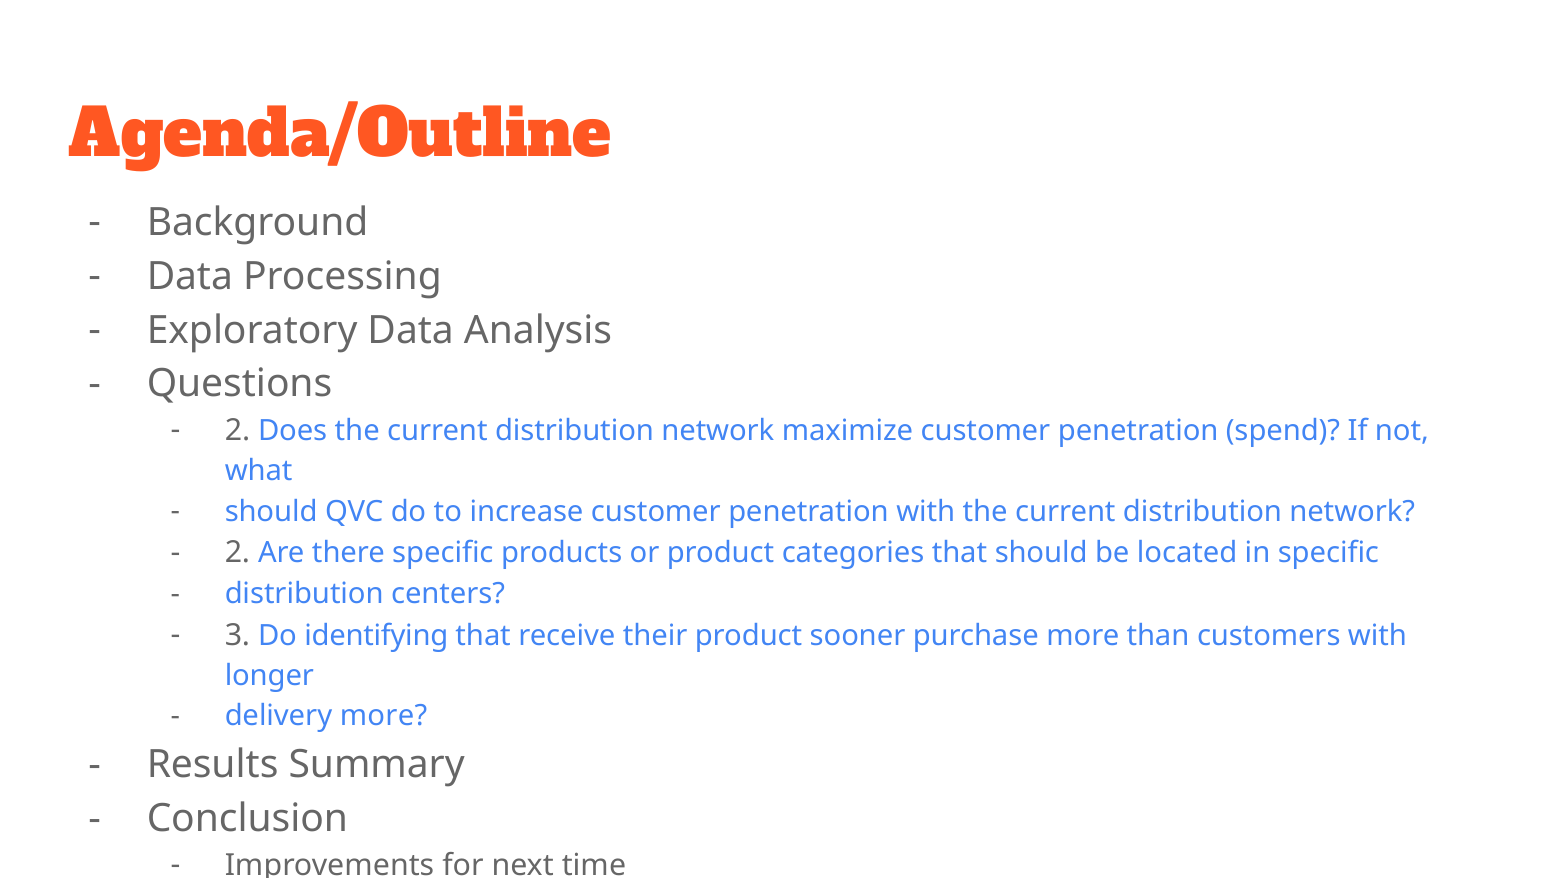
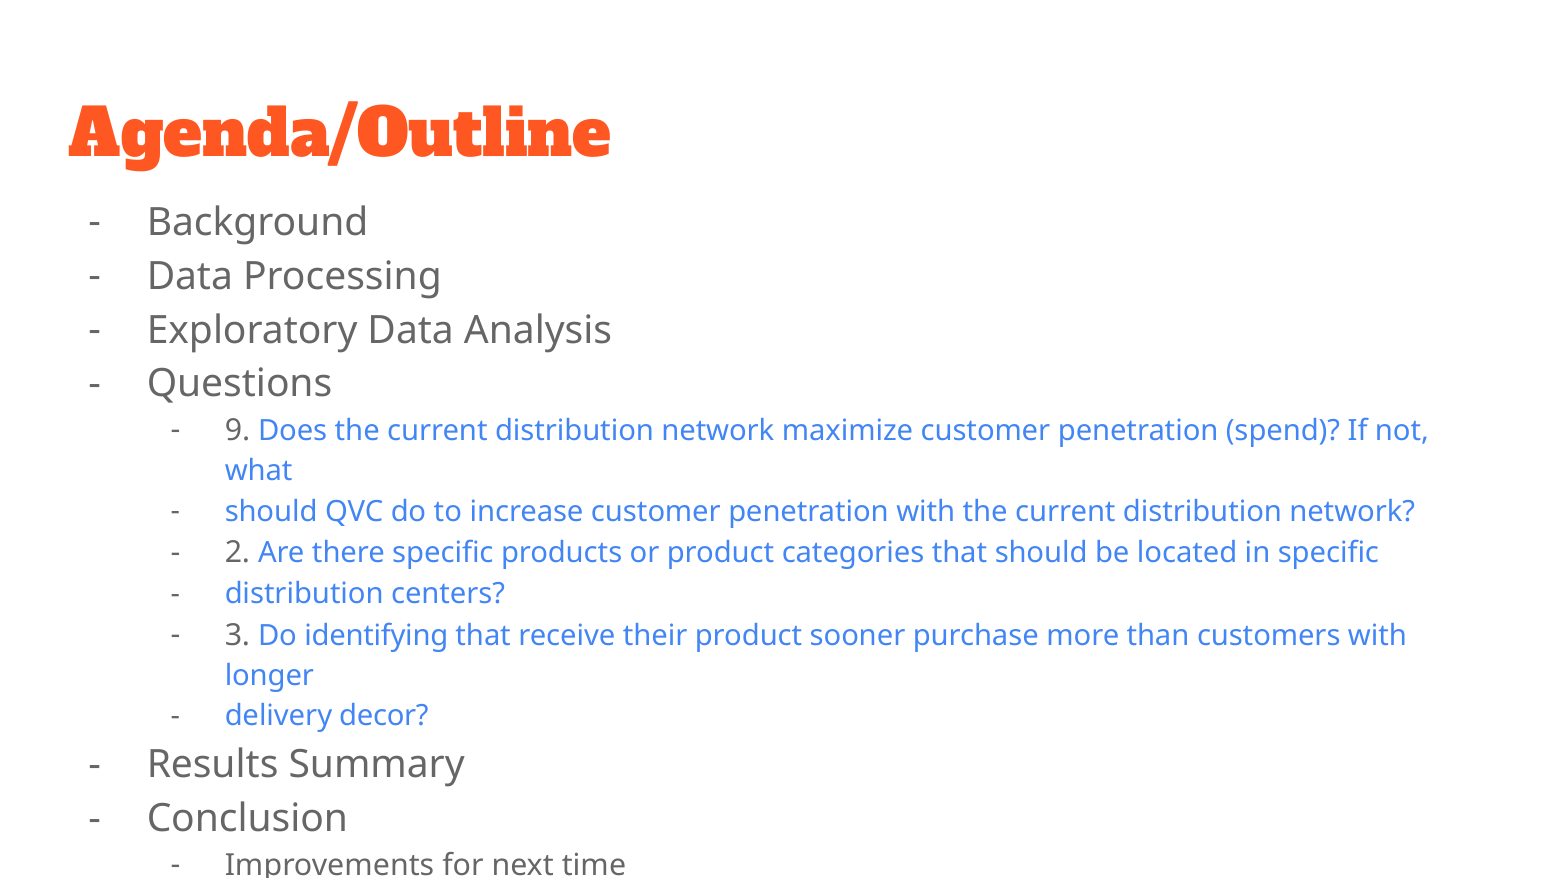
2: 2 -> 9 (237, 430)
delivery more: more -> decor (384, 716)
